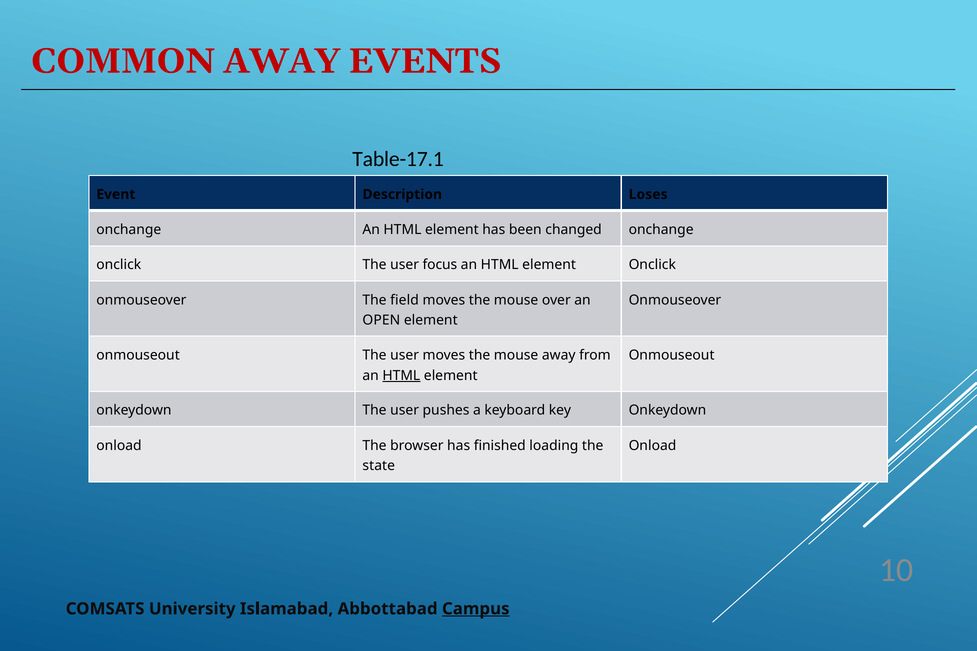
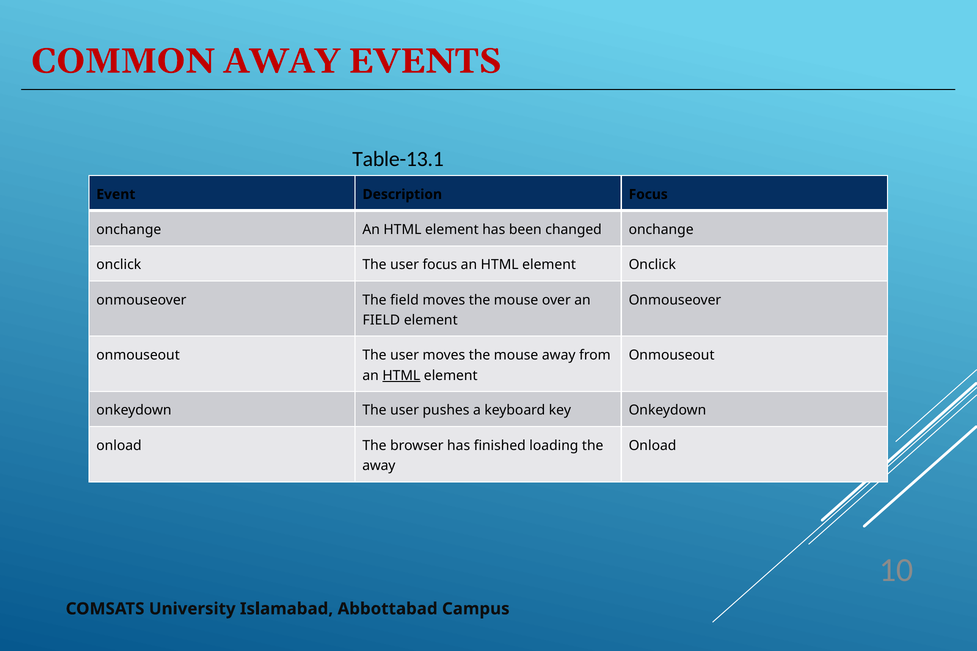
Table-17.1: Table-17.1 -> Table-13.1 (398, 159)
Description Loses: Loses -> Focus (648, 194)
OPEN: OPEN -> FIELD (381, 321)
state: state -> away (379, 466)
Campus underline: present -> none (476, 609)
